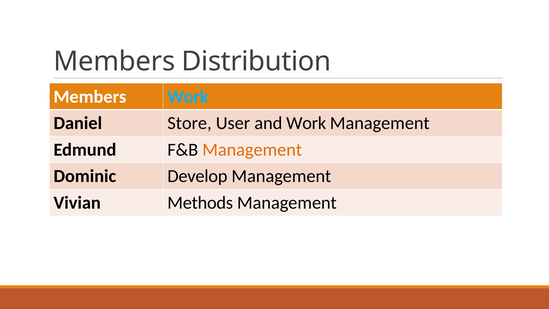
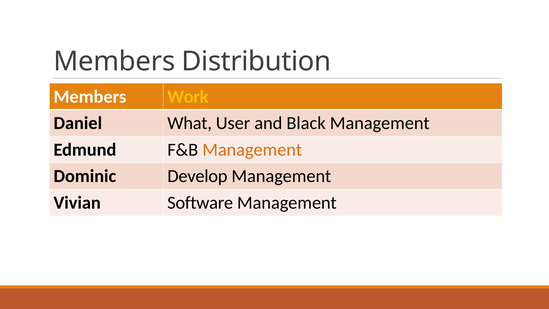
Work colour: light blue -> yellow (188, 97)
Store: Store -> What (190, 123)
and Work: Work -> Black (306, 123)
Methods: Methods -> Software (200, 203)
